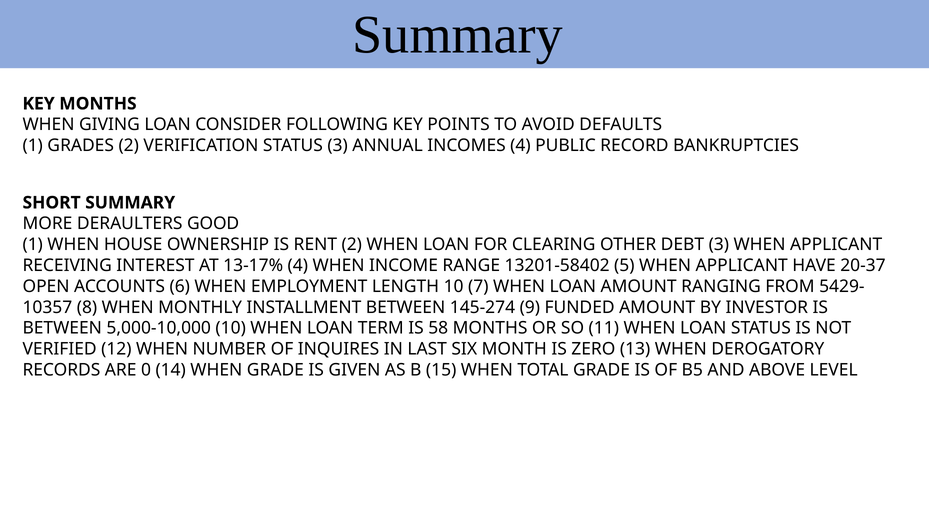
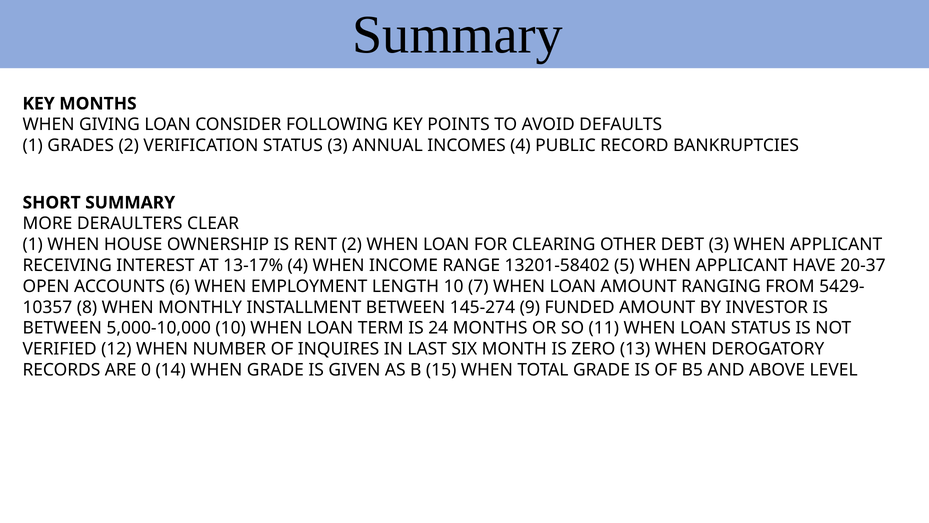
GOOD: GOOD -> CLEAR (213, 223)
58: 58 -> 24 (438, 328)
